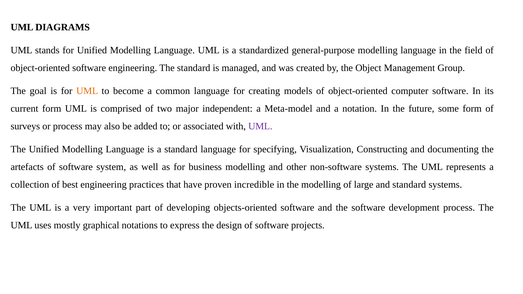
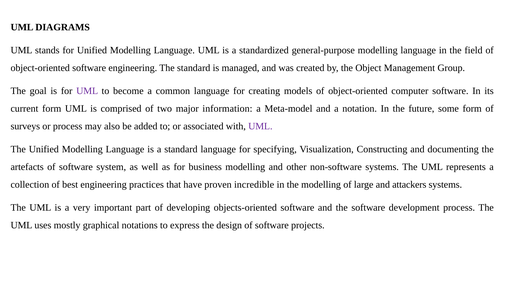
UML colour: orange -> purple (87, 91)
independent: independent -> information (227, 109)
and standard: standard -> attackers (409, 185)
